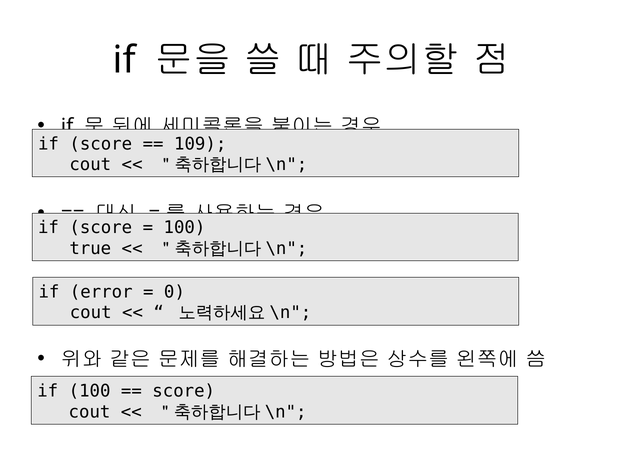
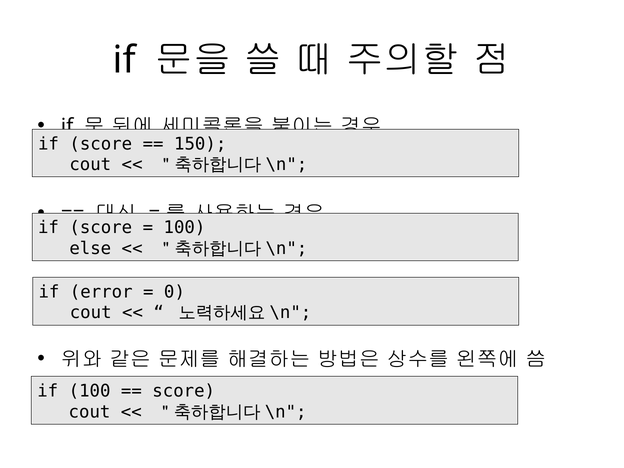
109: 109 -> 150 (200, 144)
true: true -> else (90, 248)
